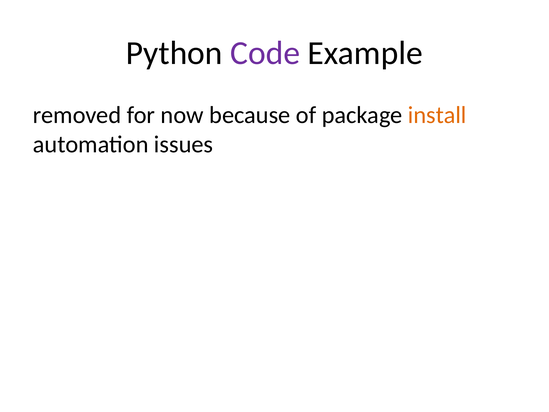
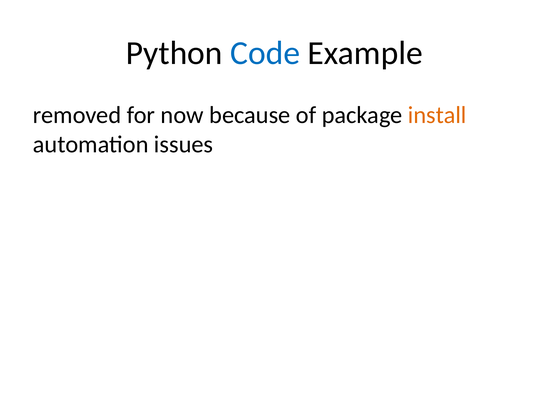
Code colour: purple -> blue (265, 53)
